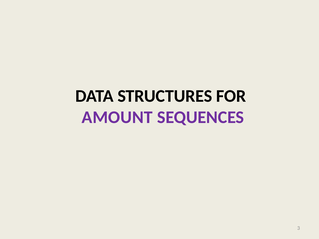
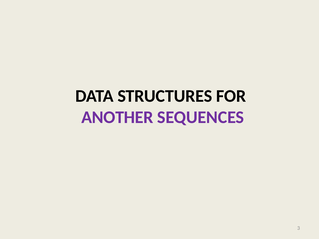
AMOUNT: AMOUNT -> ANOTHER (117, 117)
